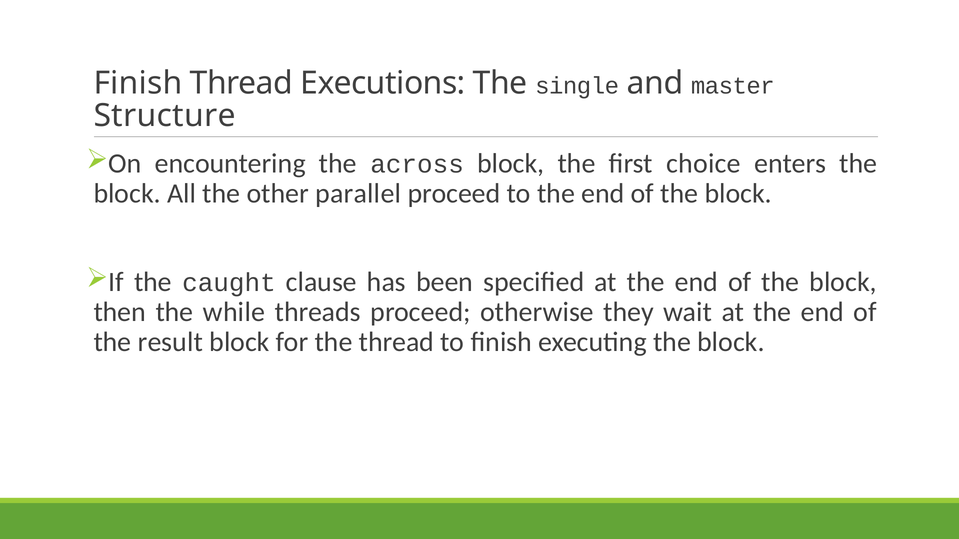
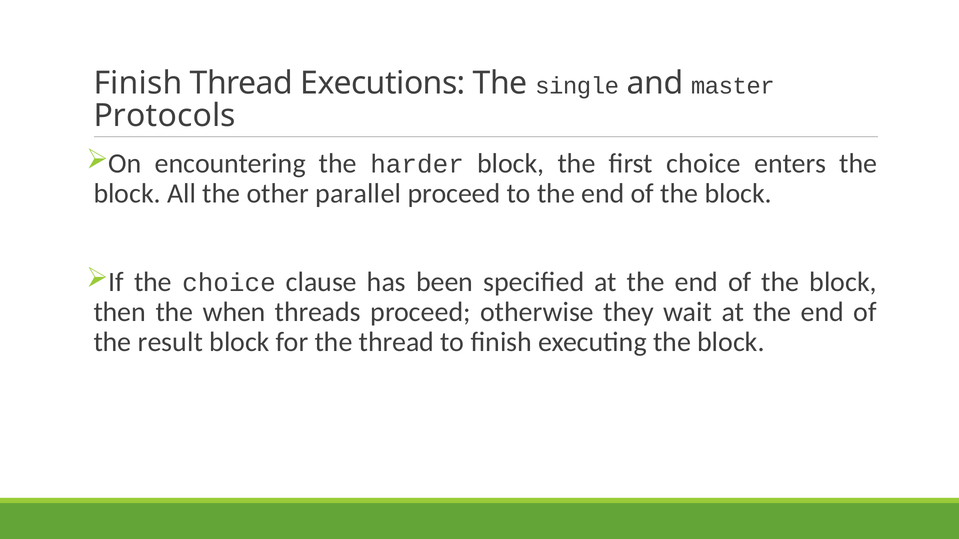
Structure: Structure -> Protocols (165, 116)
across: across -> harder (417, 164)
the caught: caught -> choice (229, 283)
while: while -> when (234, 312)
